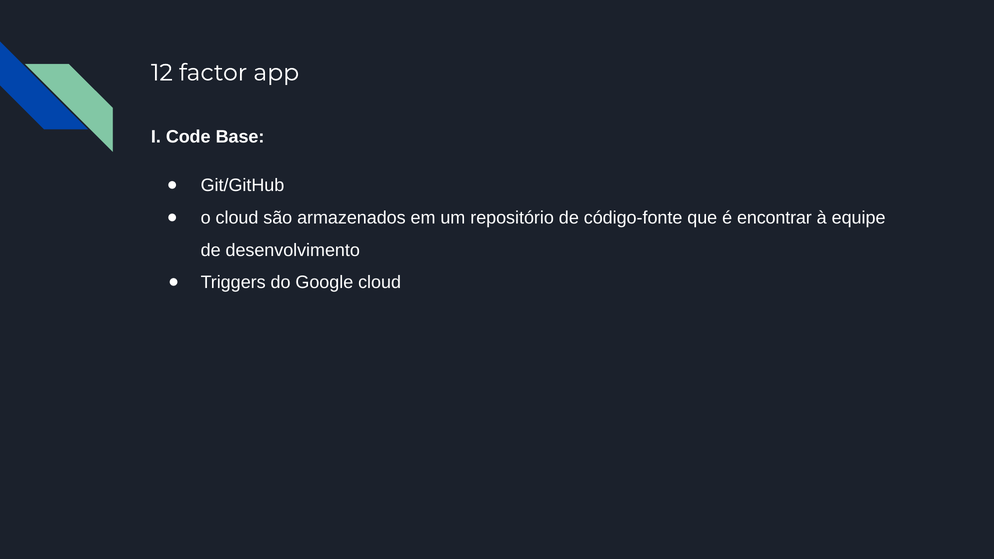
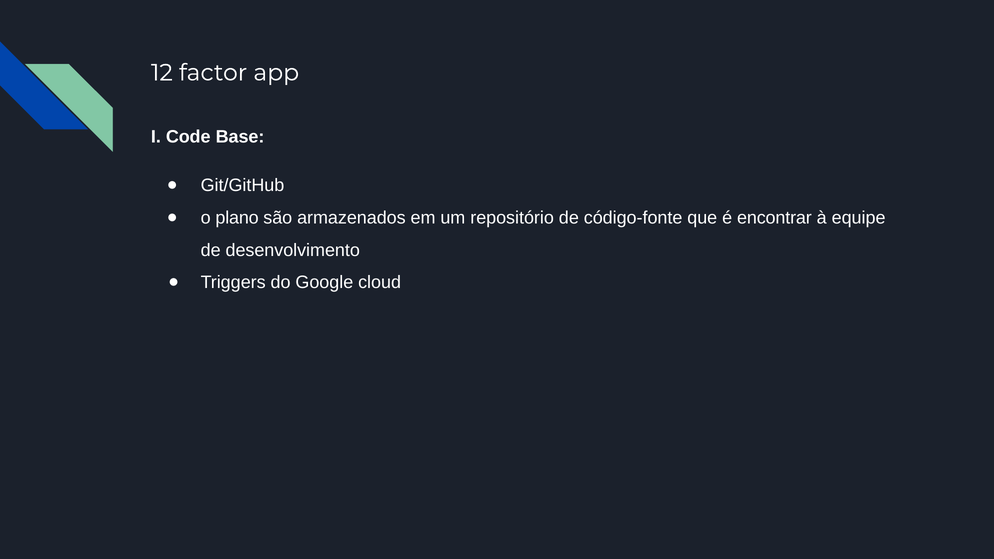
o cloud: cloud -> plano (237, 218)
